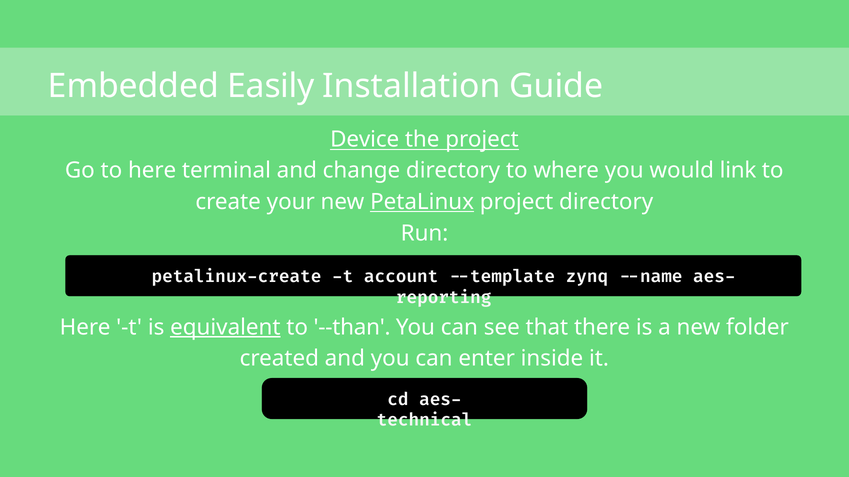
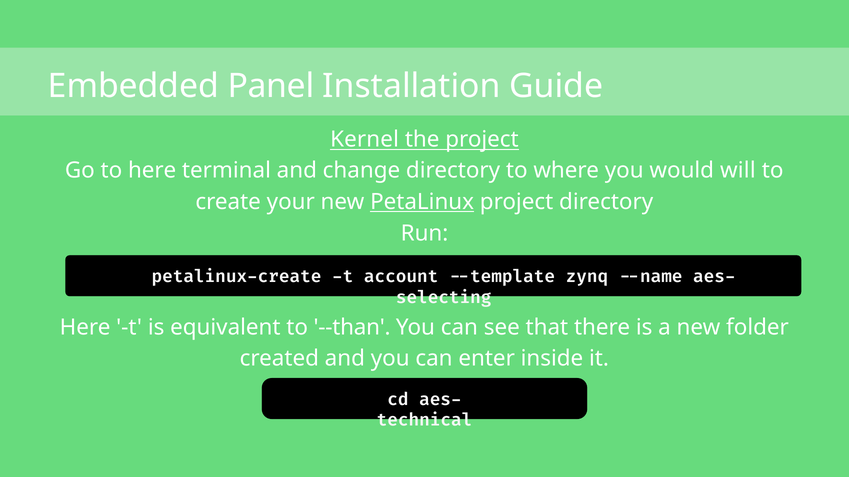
Easily: Easily -> Panel (271, 86)
Device: Device -> Kernel (365, 139)
link: link -> will (738, 171)
reporting: reporting -> selecting (444, 298)
equivalent underline: present -> none (225, 328)
